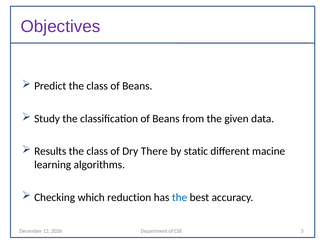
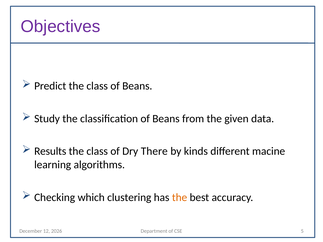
static: static -> kinds (196, 151)
reduction: reduction -> clustering (129, 198)
the colour: blue -> orange (180, 198)
